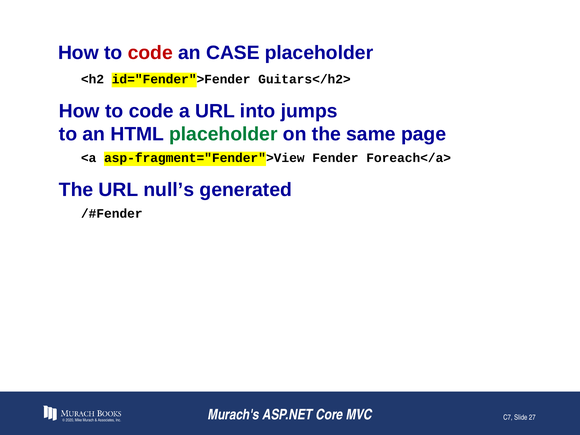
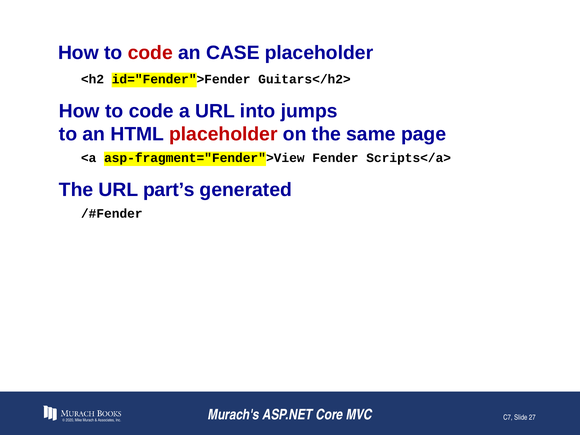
placeholder colour: green -> red (223, 134)
Foreach</a>: Foreach</a> -> Scripts</a> (409, 158)
null’s: null’s -> part’s (169, 190)
